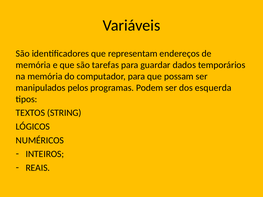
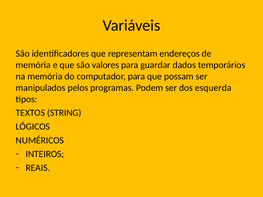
tarefas: tarefas -> valores (106, 65)
